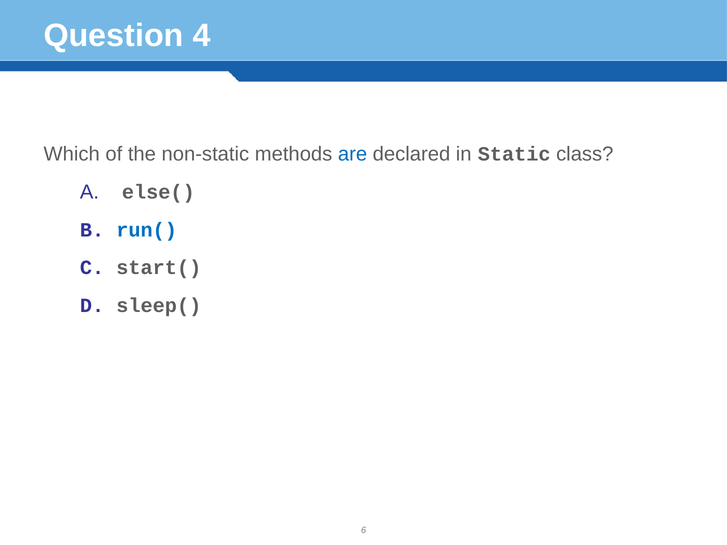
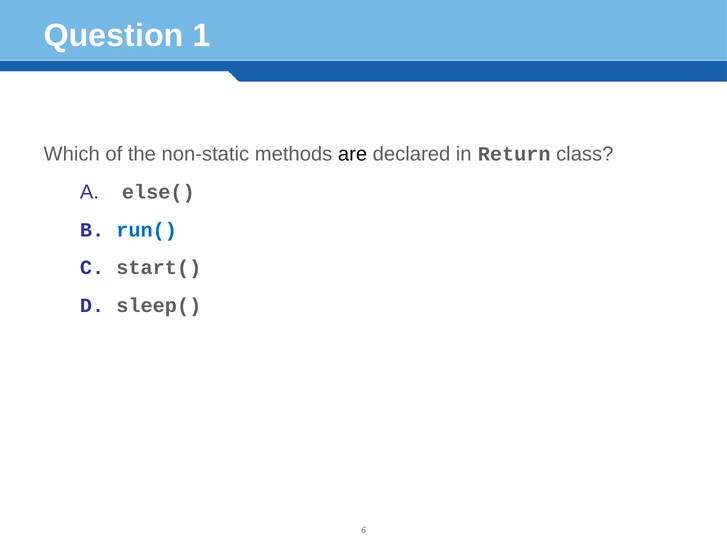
4: 4 -> 1 (202, 36)
are colour: blue -> black (353, 154)
Static: Static -> Return (514, 154)
